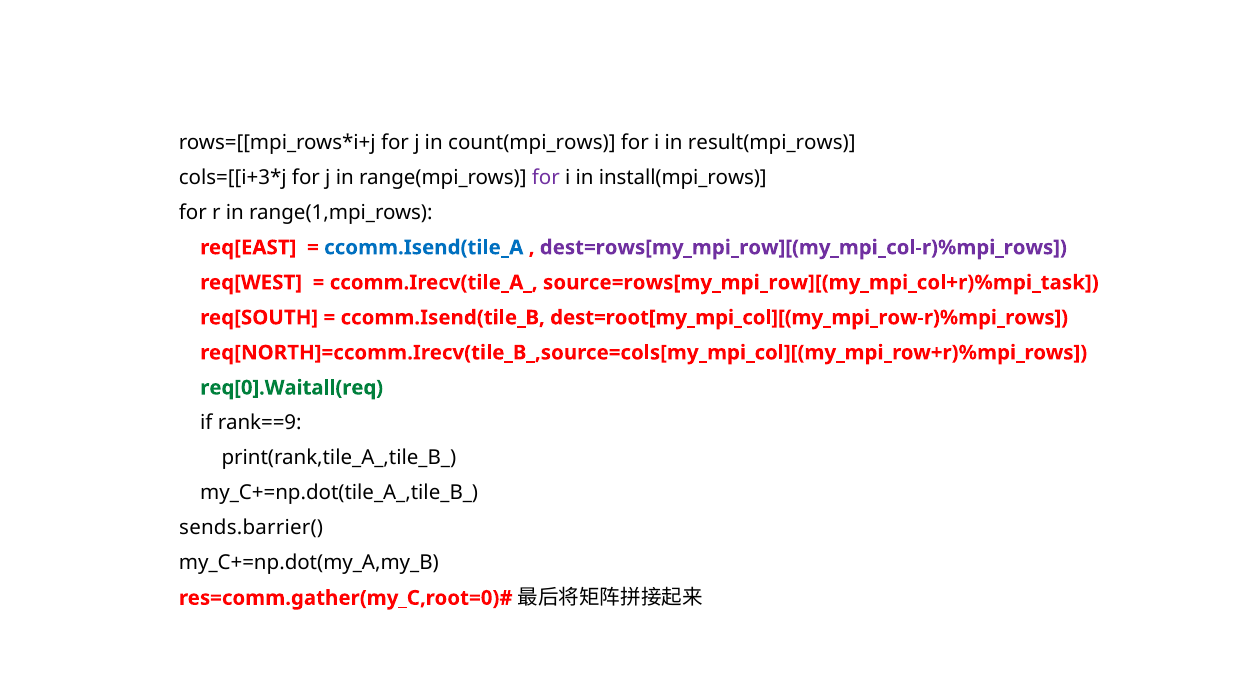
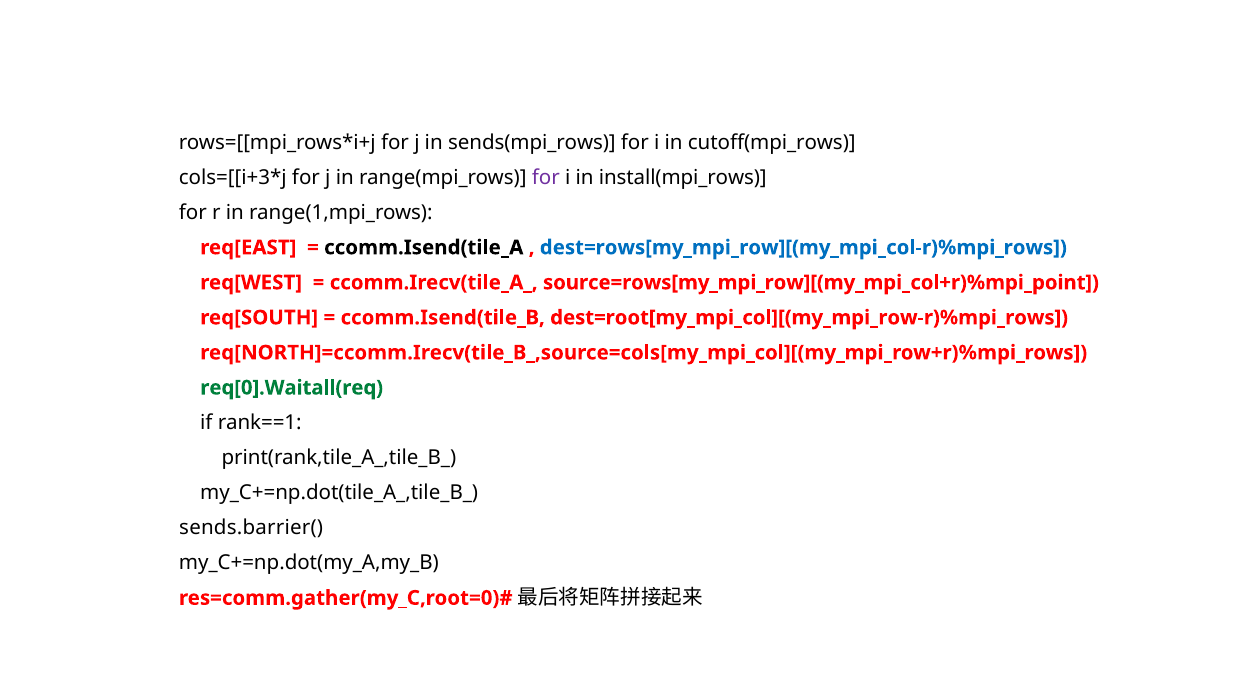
count(mpi_rows: count(mpi_rows -> sends(mpi_rows (532, 142)
result(mpi_rows: result(mpi_rows -> cutoff(mpi_rows (772, 142)
ccomm.Isend(tile_A colour: blue -> black (424, 248)
dest=rows[my_mpi_row][(my_mpi_col-r)%mpi_rows colour: purple -> blue (803, 248)
source=rows[my_mpi_row][(my_mpi_col+r)%mpi_task: source=rows[my_mpi_row][(my_mpi_col+r)%mpi_task -> source=rows[my_mpi_row][(my_mpi_col+r)%mpi_point (821, 283)
rank==9: rank==9 -> rank==1 (260, 423)
